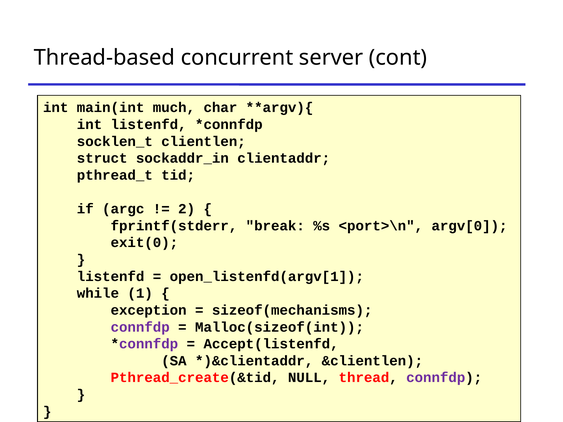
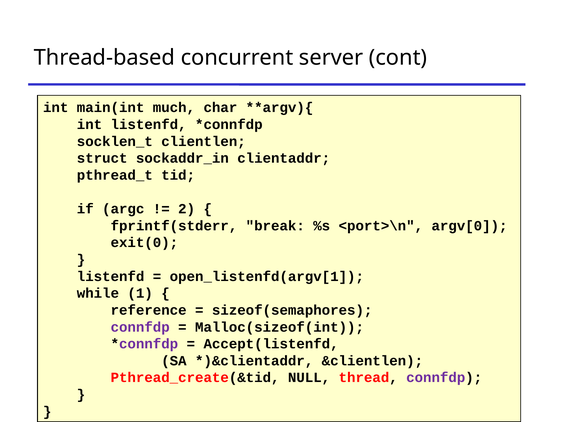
exception: exception -> reference (149, 310)
sizeof(mechanisms: sizeof(mechanisms -> sizeof(semaphores (292, 310)
